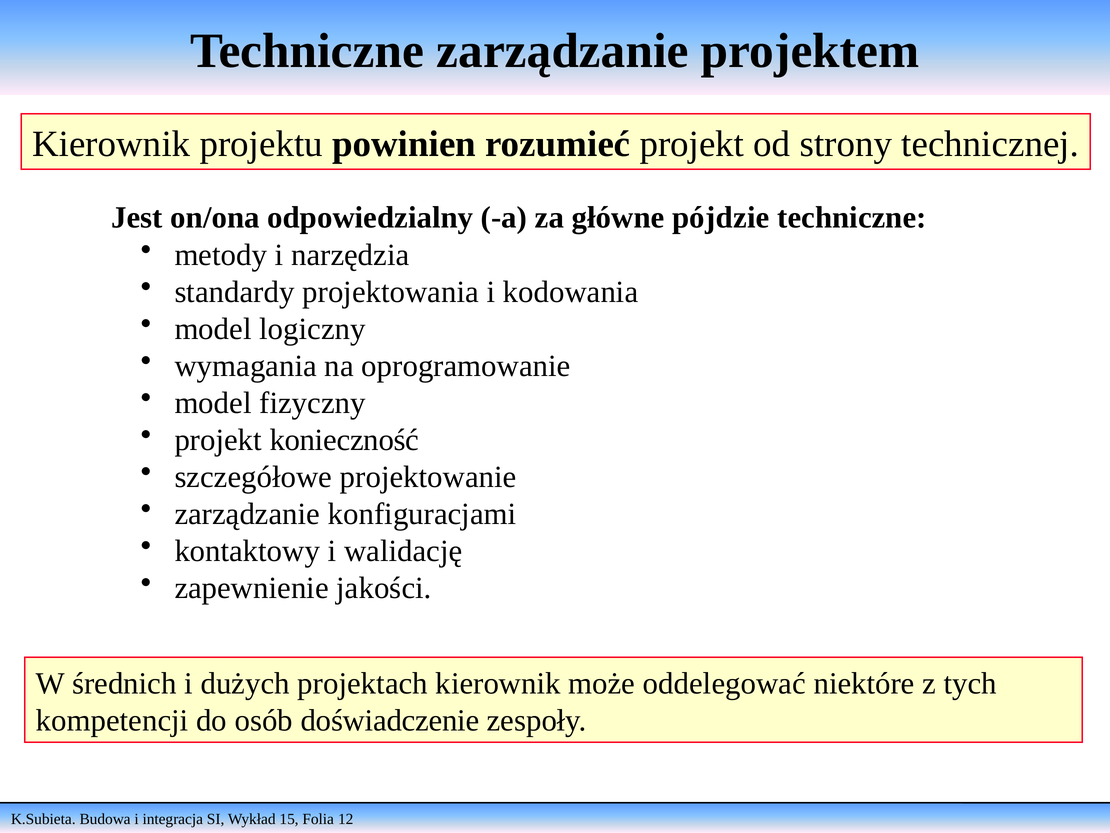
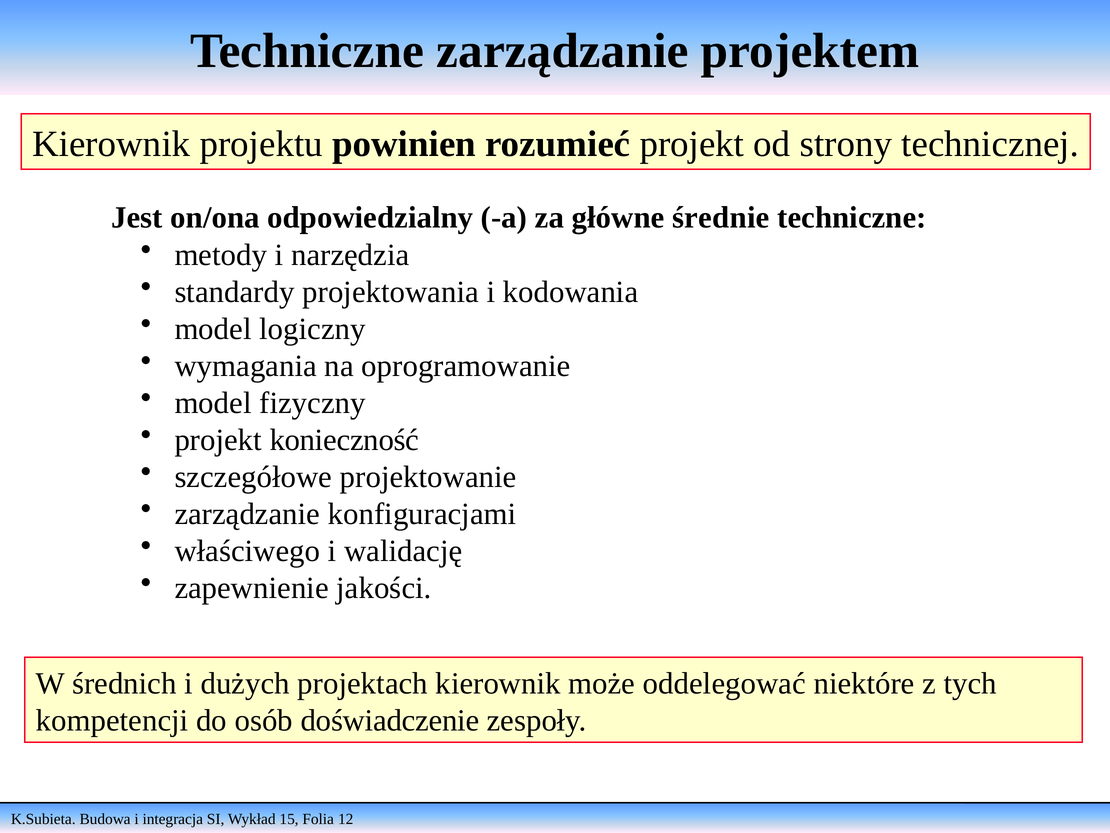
pójdzie: pójdzie -> średnie (721, 218)
kontaktowy: kontaktowy -> właściwego (247, 551)
